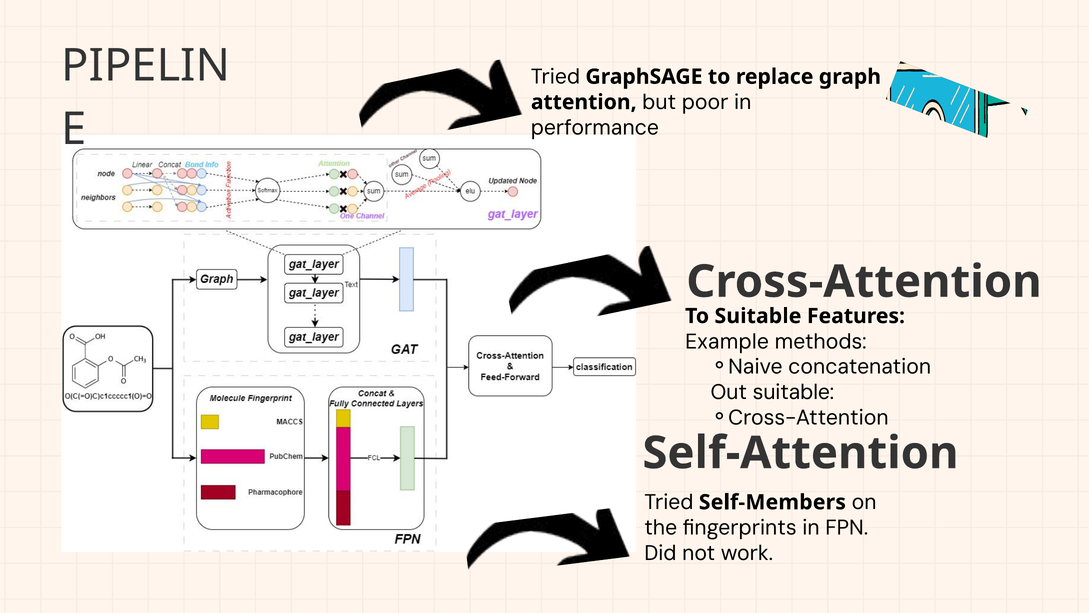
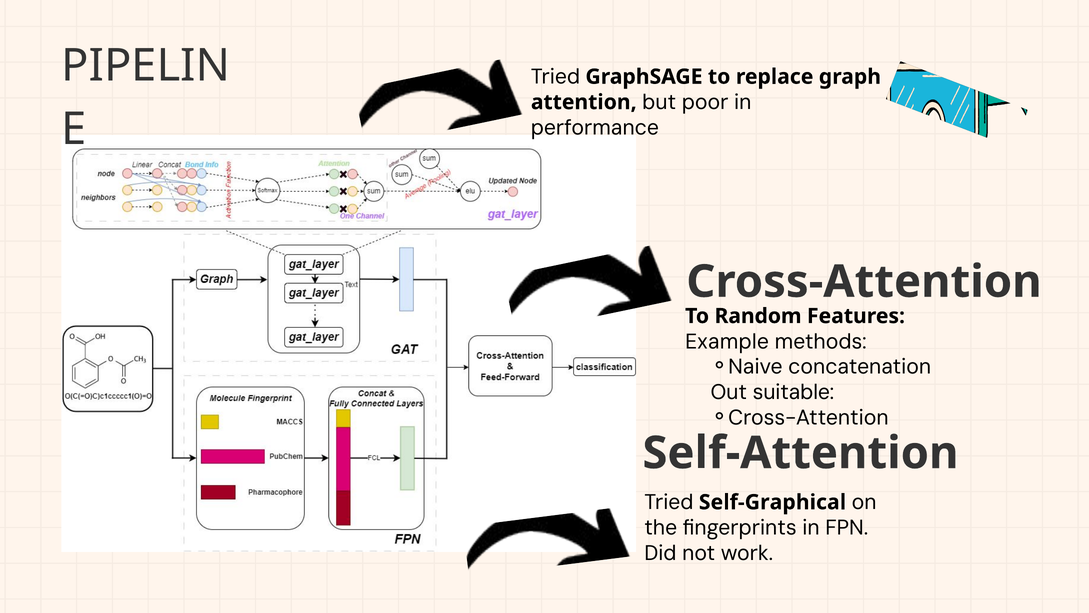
To Suitable: Suitable -> Random (758, 316)
Self-Members: Self-Members -> Self-Graphical (772, 502)
